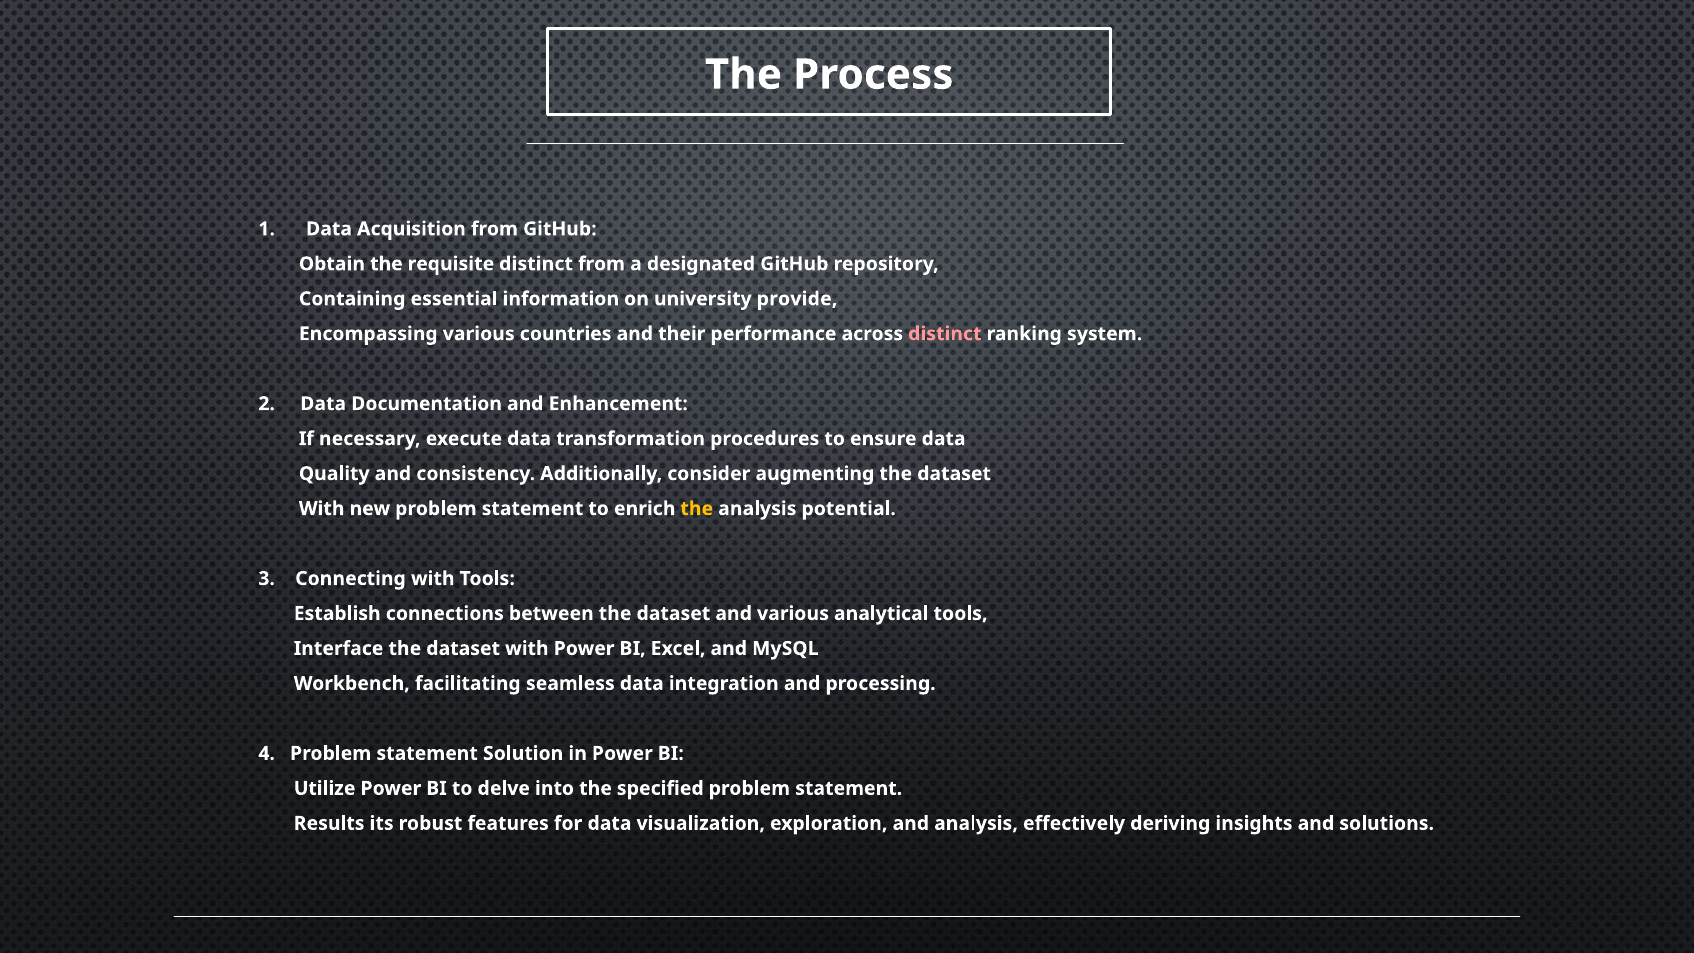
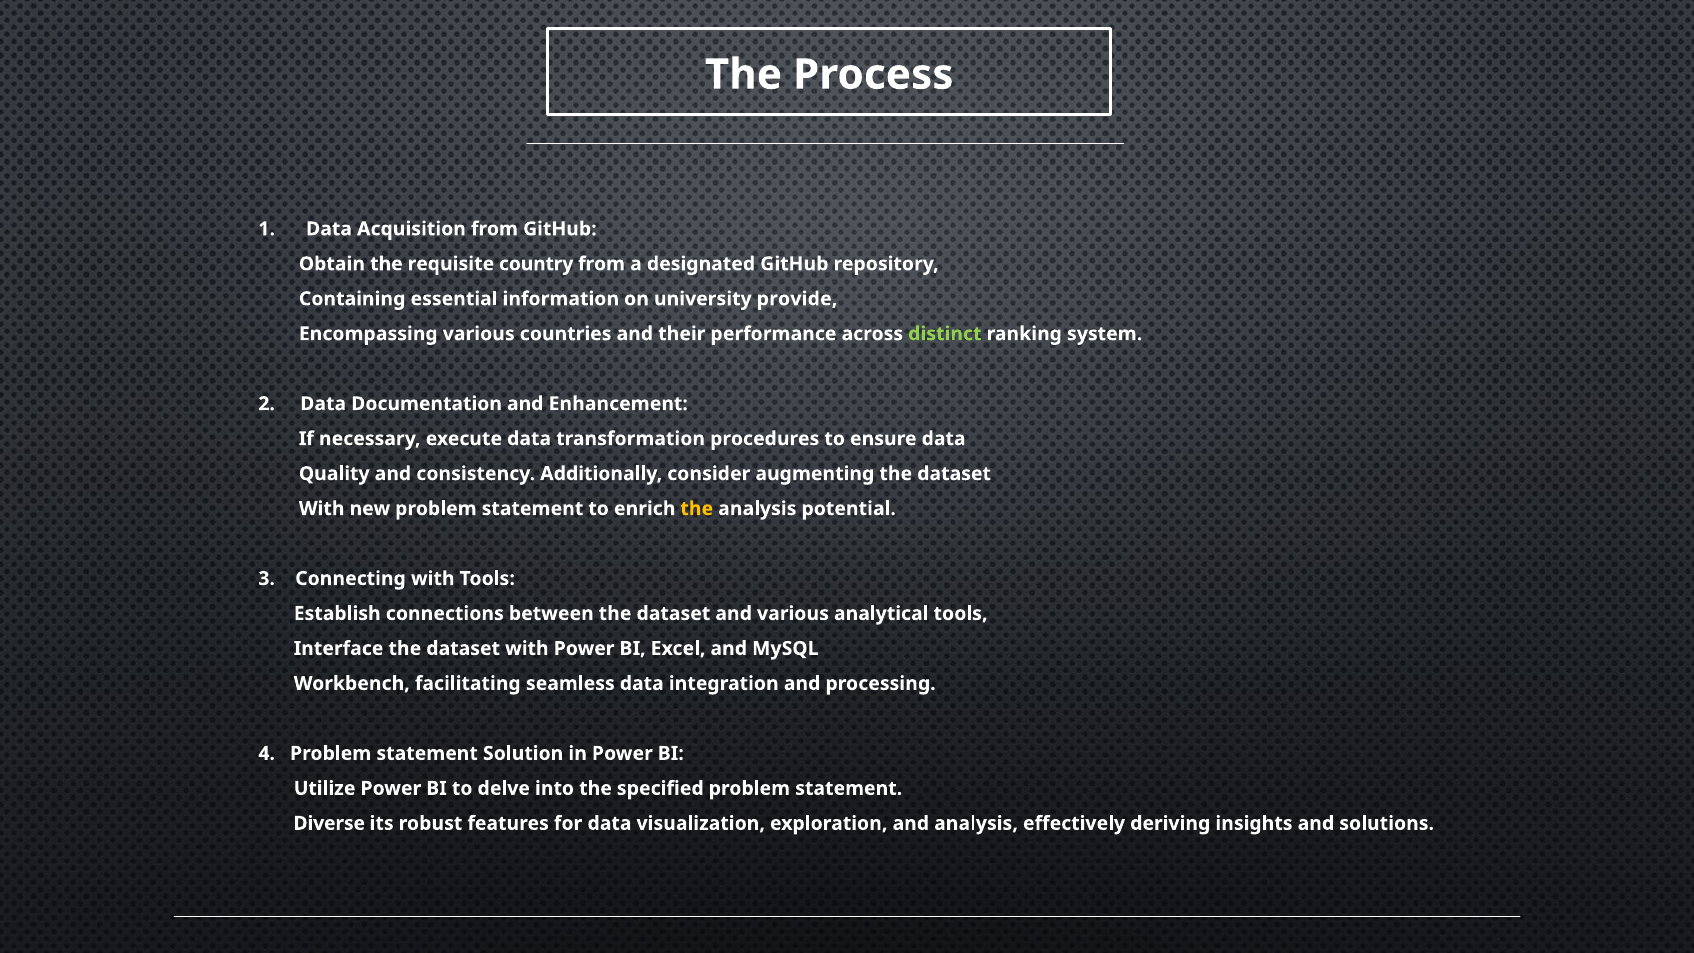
requisite distinct: distinct -> country (536, 264)
distinct colour: pink -> light green (945, 334)
Results: Results -> Diverse (329, 823)
